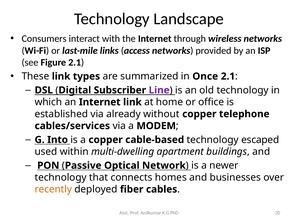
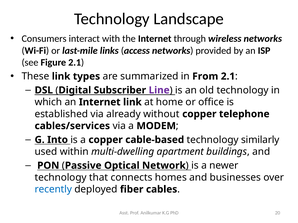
Once: Once -> From (205, 76)
escaped: escaped -> similarly (260, 140)
recently colour: orange -> blue (53, 190)
